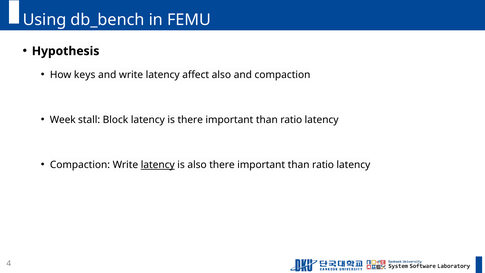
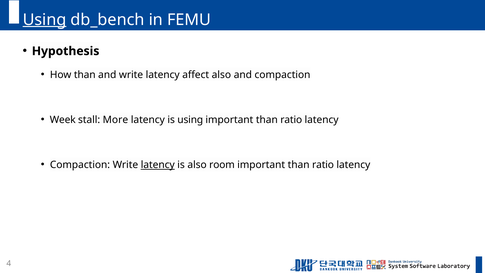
Using underline: none -> present (44, 20)
How keys: keys -> than (85, 75)
Block: Block -> More (115, 120)
is there: there -> using (190, 120)
also there: there -> room (222, 165)
